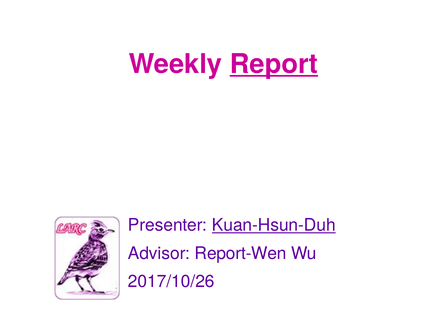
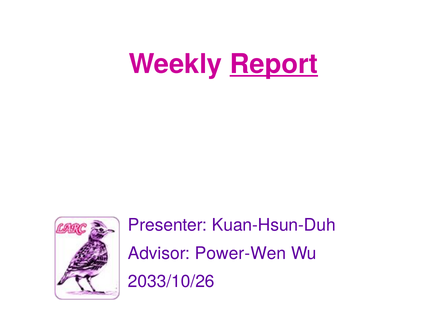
Kuan-Hsun-Duh underline: present -> none (274, 225)
Report-Wen: Report-Wen -> Power-Wen (240, 253)
2017/10/26: 2017/10/26 -> 2033/10/26 (171, 281)
